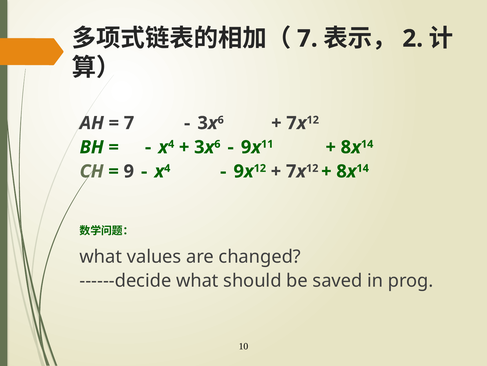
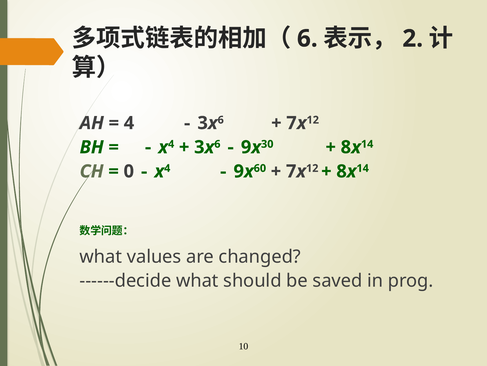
7: 7 -> 6 (307, 38)
7: 7 -> 4 (129, 123)
11: 11 -> 30 (267, 144)
9: 9 -> 0 (129, 171)
12: 12 -> 60 (260, 168)
